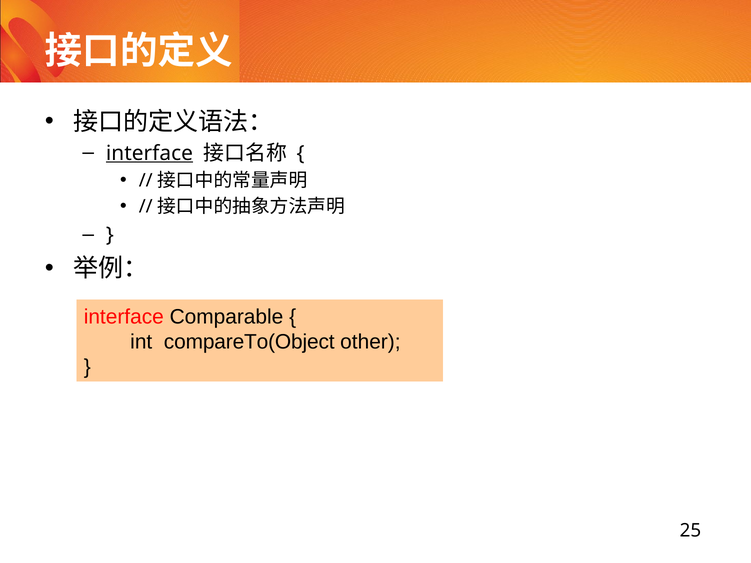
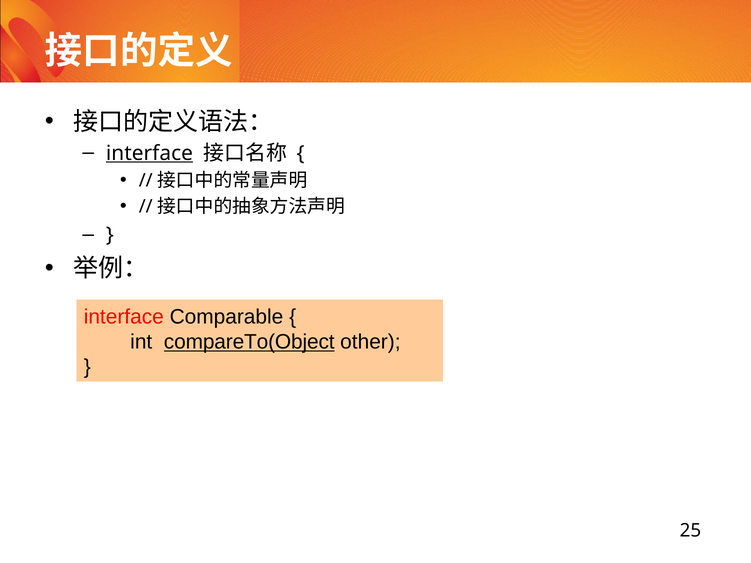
compareTo(Object underline: none -> present (249, 342)
